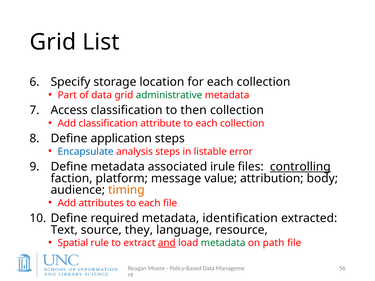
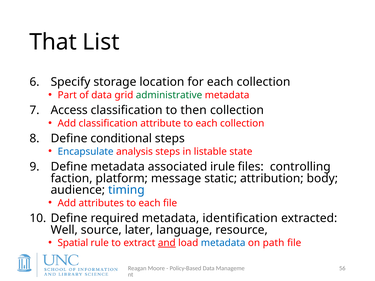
Grid: Grid -> That (53, 42)
application: application -> conditional (121, 139)
error: error -> state (241, 152)
controlling underline: present -> none (300, 167)
value: value -> static (221, 179)
timing colour: orange -> blue (126, 190)
Text: Text -> Well (64, 230)
they: they -> later (139, 230)
metadata colour: green -> blue (223, 243)
